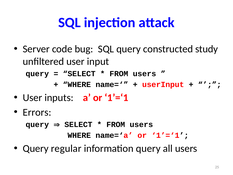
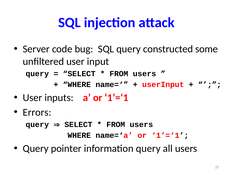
study: study -> some (207, 49)
regular: regular -> pointer (66, 148)
